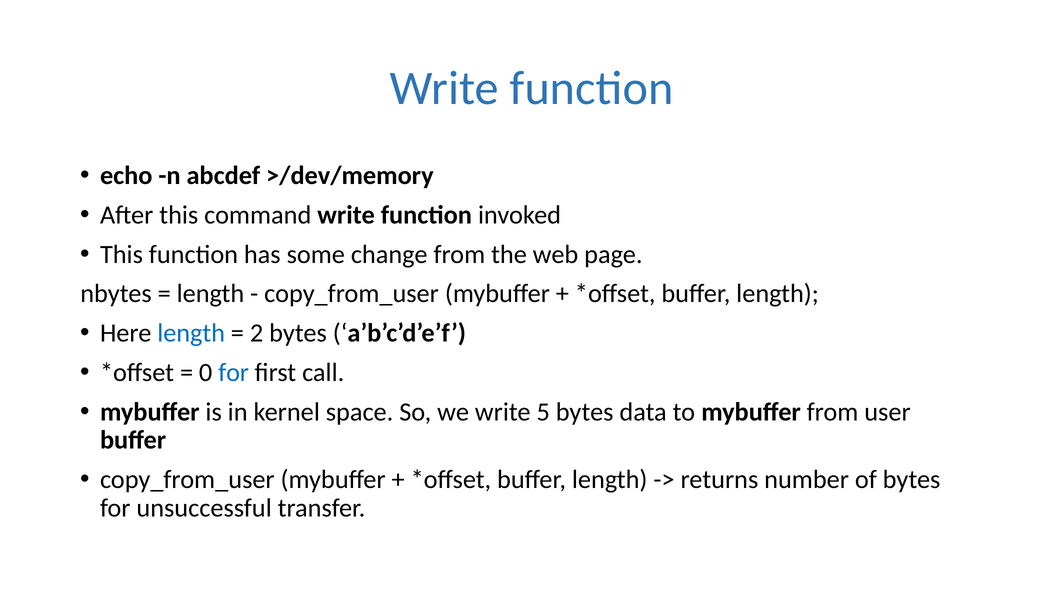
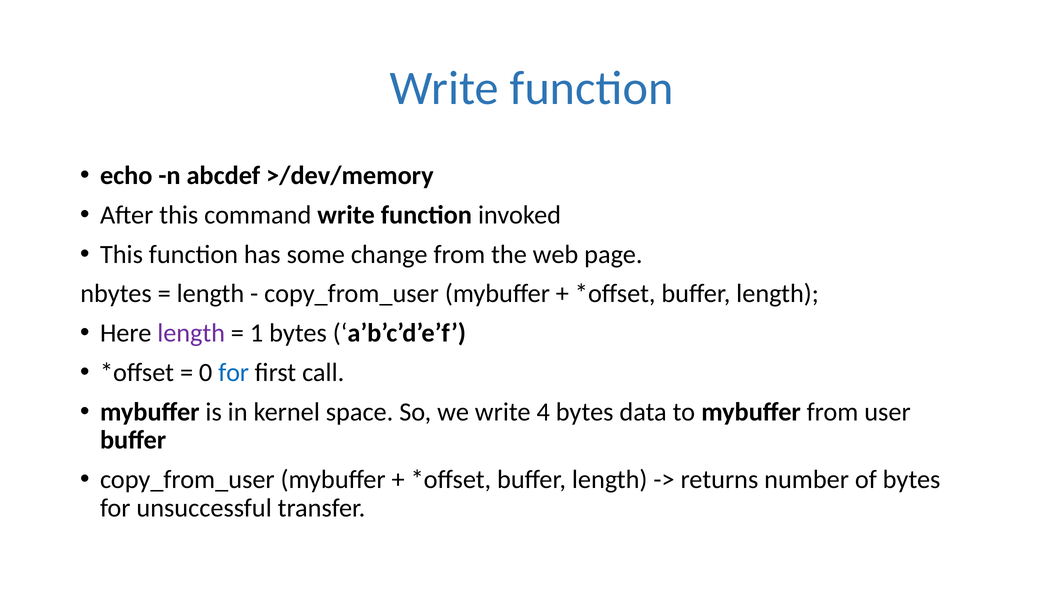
length colour: blue -> purple (191, 333)
2: 2 -> 1 (257, 333)
5: 5 -> 4 (543, 412)
